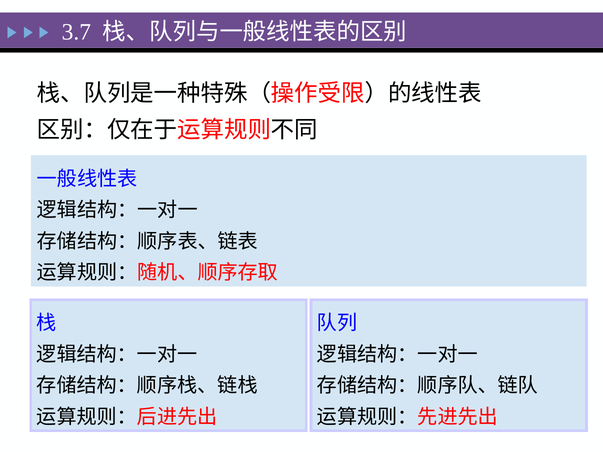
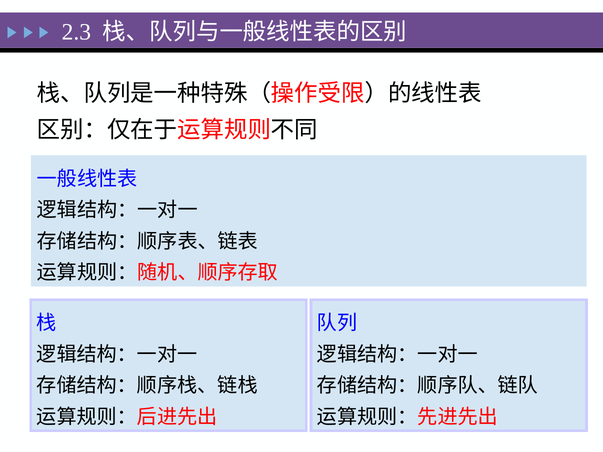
3.7: 3.7 -> 2.3 (76, 32)
